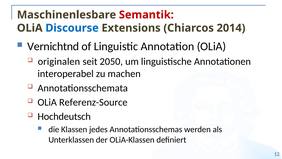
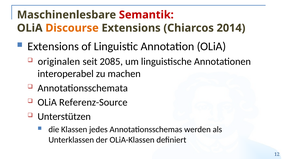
Discourse colour: blue -> orange (72, 28)
Vernichtnd: Vernichtnd -> Extensions (53, 46)
2050: 2050 -> 2085 (111, 61)
Hochdeutsch: Hochdeutsch -> Unterstützen (64, 116)
